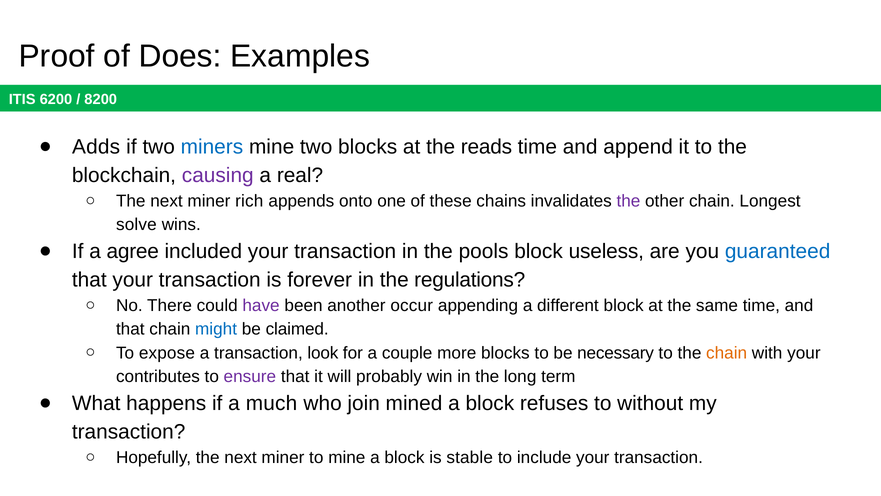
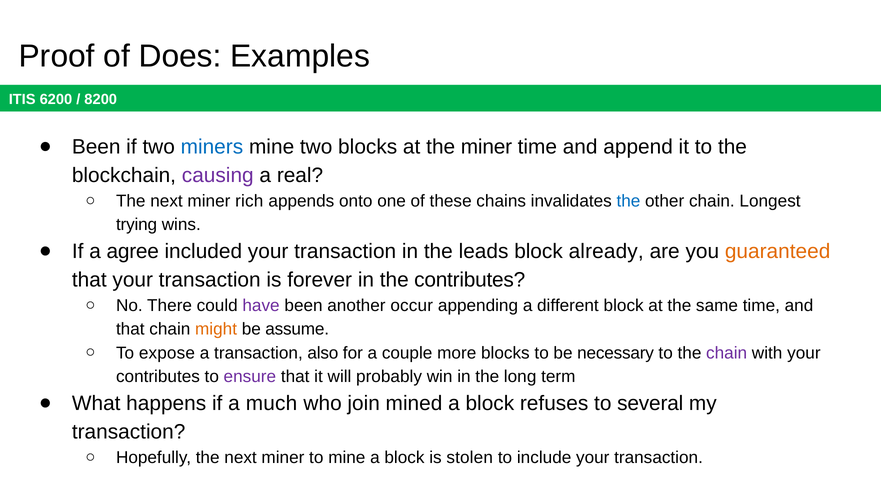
Adds: Adds -> Been (96, 147)
the reads: reads -> miner (486, 147)
the colour: purple -> blue (628, 201)
solve: solve -> trying (137, 224)
pools: pools -> leads (484, 251)
useless: useless -> already (606, 251)
guaranteed colour: blue -> orange (778, 251)
the regulations: regulations -> contributes (470, 280)
might colour: blue -> orange (216, 329)
claimed: claimed -> assume (297, 329)
look: look -> also (323, 353)
chain colour: orange -> purple (727, 353)
without: without -> several (650, 403)
stable: stable -> stolen (470, 457)
